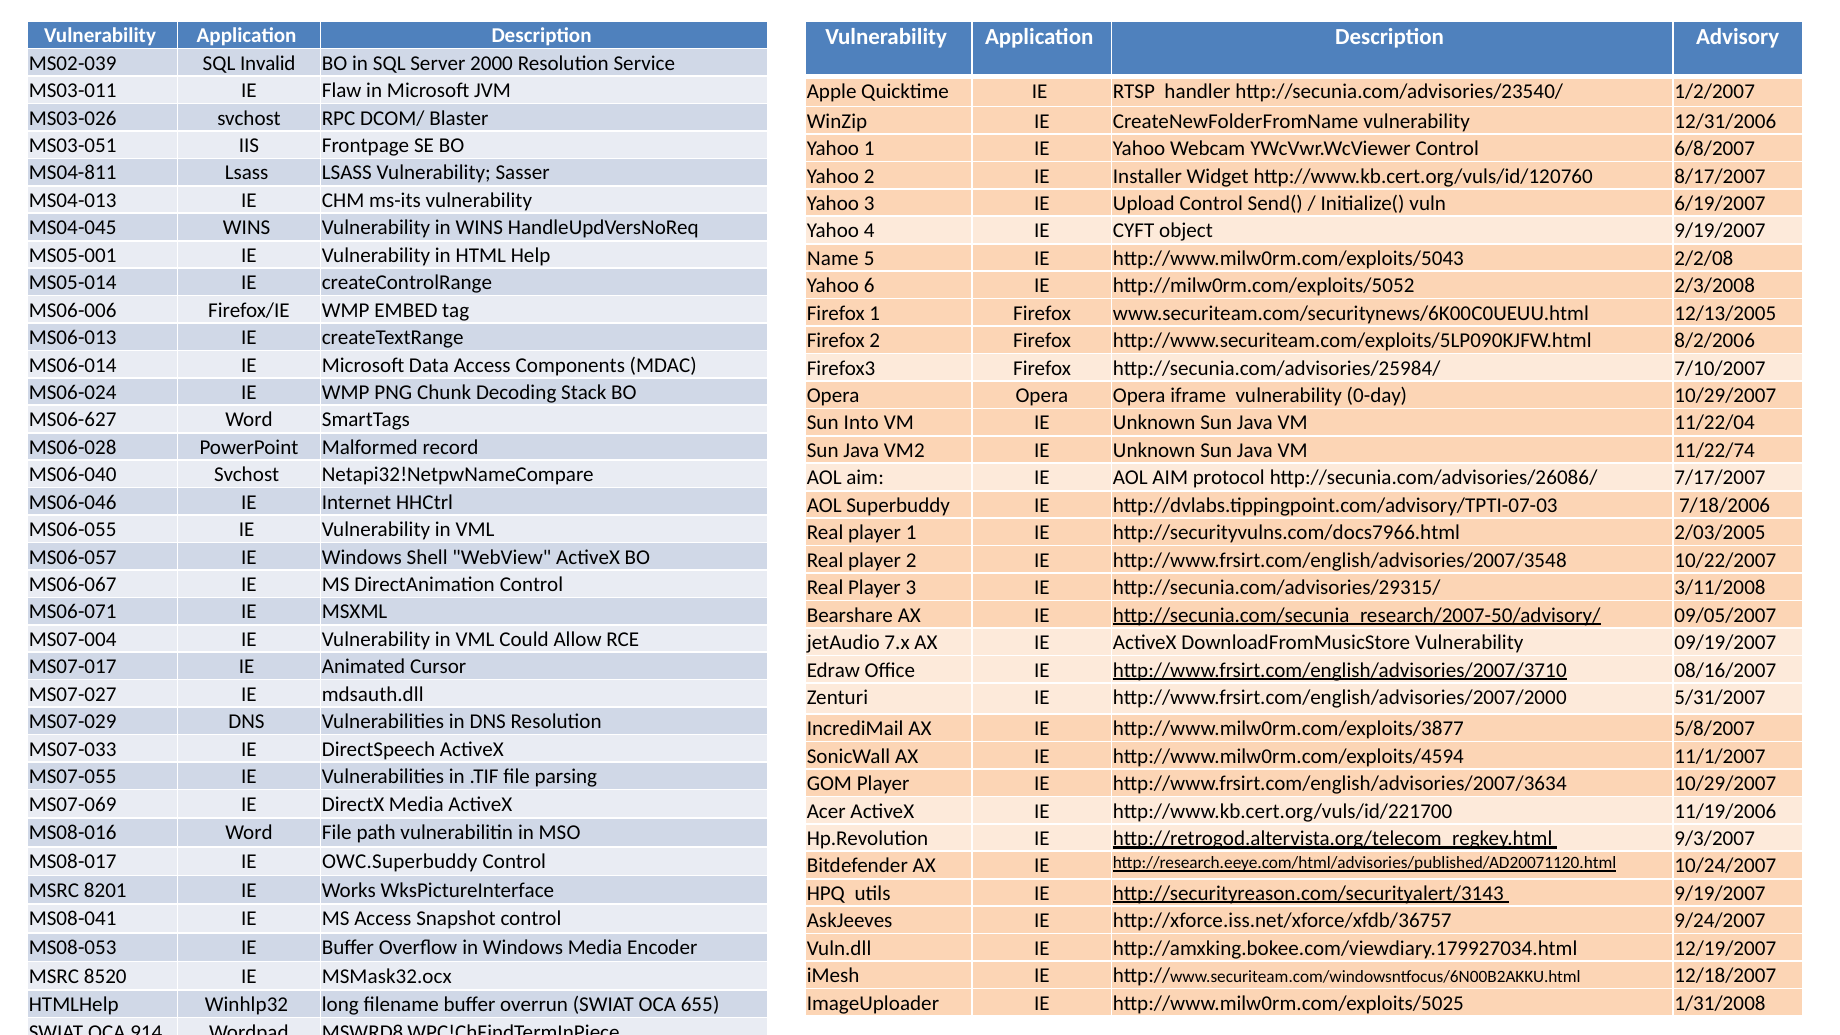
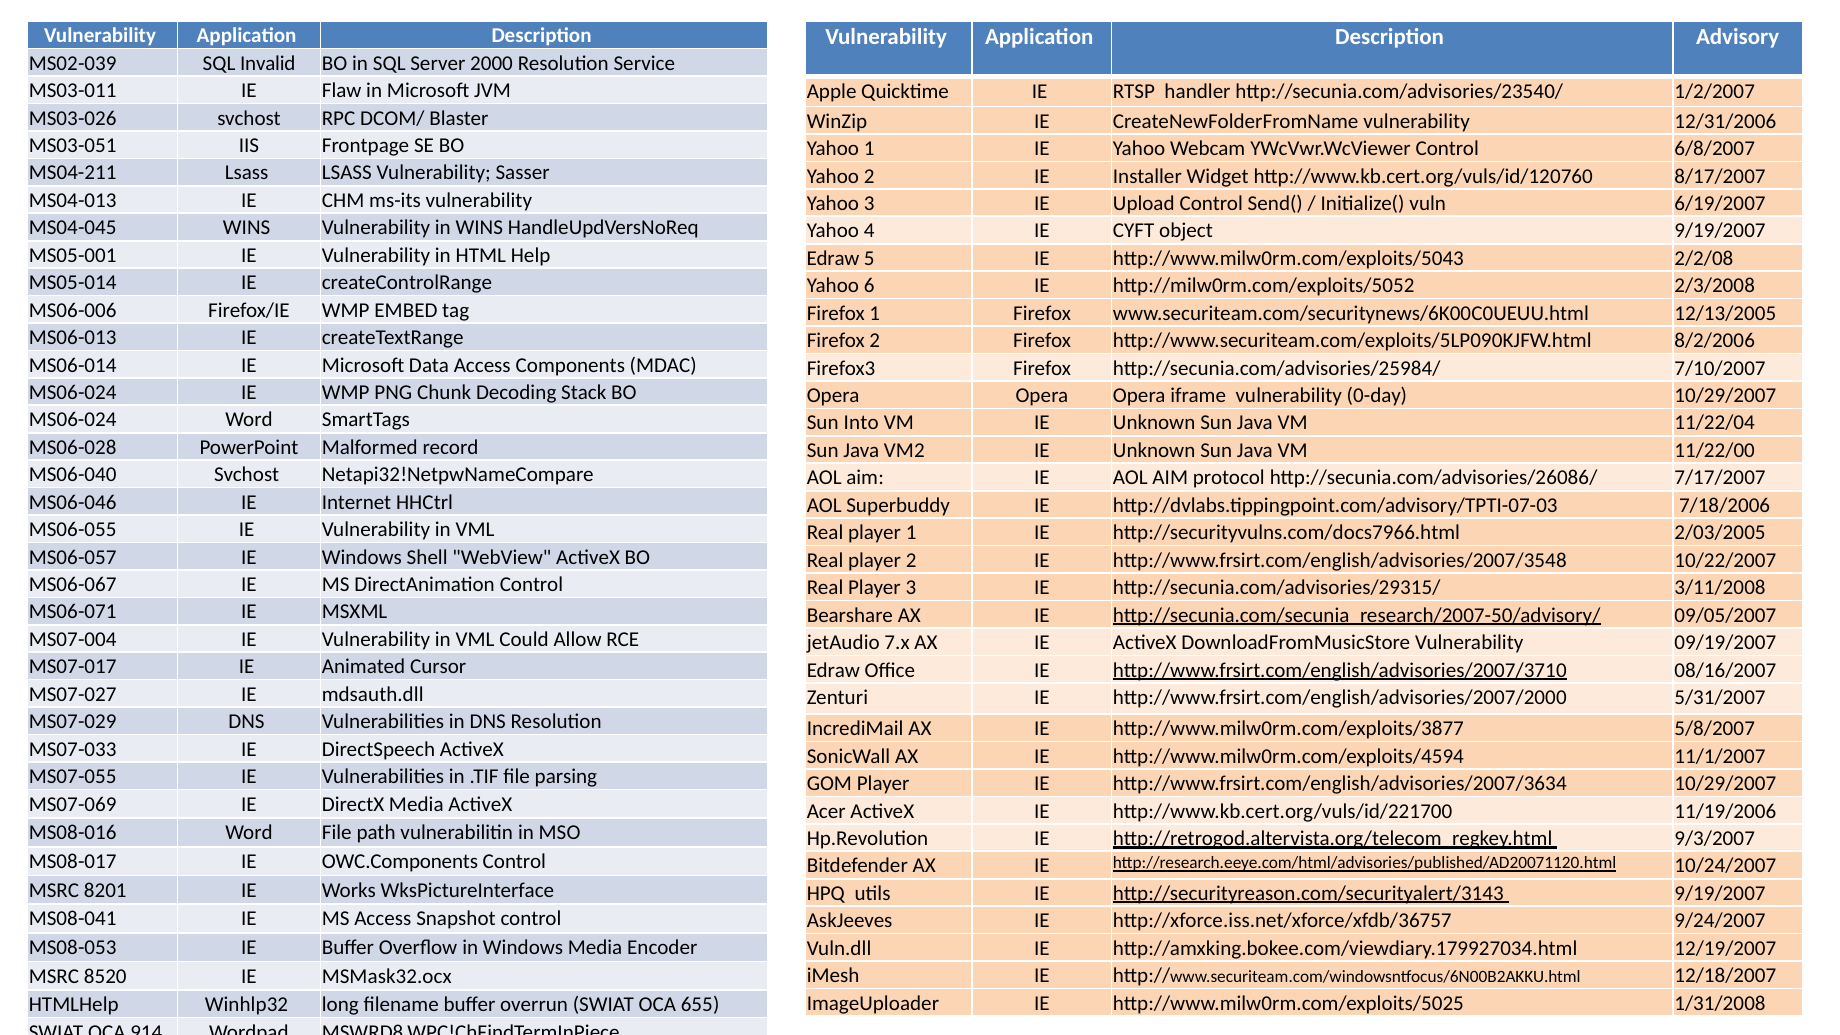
MS04-811: MS04-811 -> MS04-211 (73, 173)
Name: Name -> Edraw (833, 258)
MS06-627: MS06-627 -> MS06-024 (73, 420)
11/22/74: 11/22/74 -> 11/22/00 (1715, 450)
OWC.Superbuddy: OWC.Superbuddy -> OWC.Components (400, 861)
